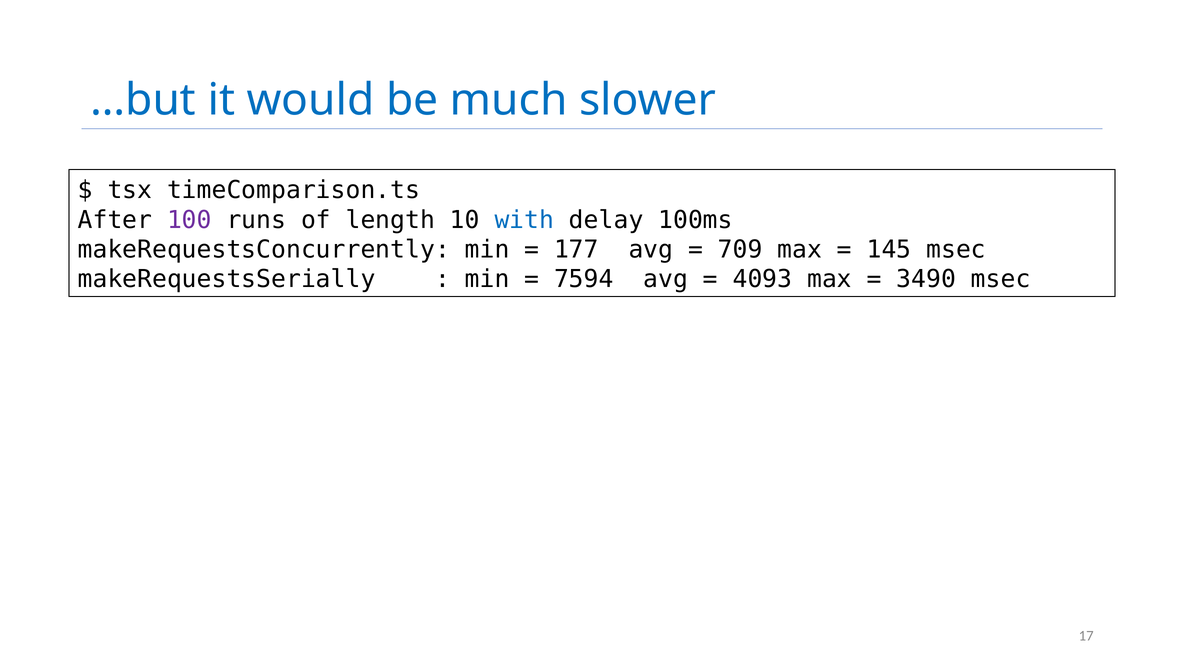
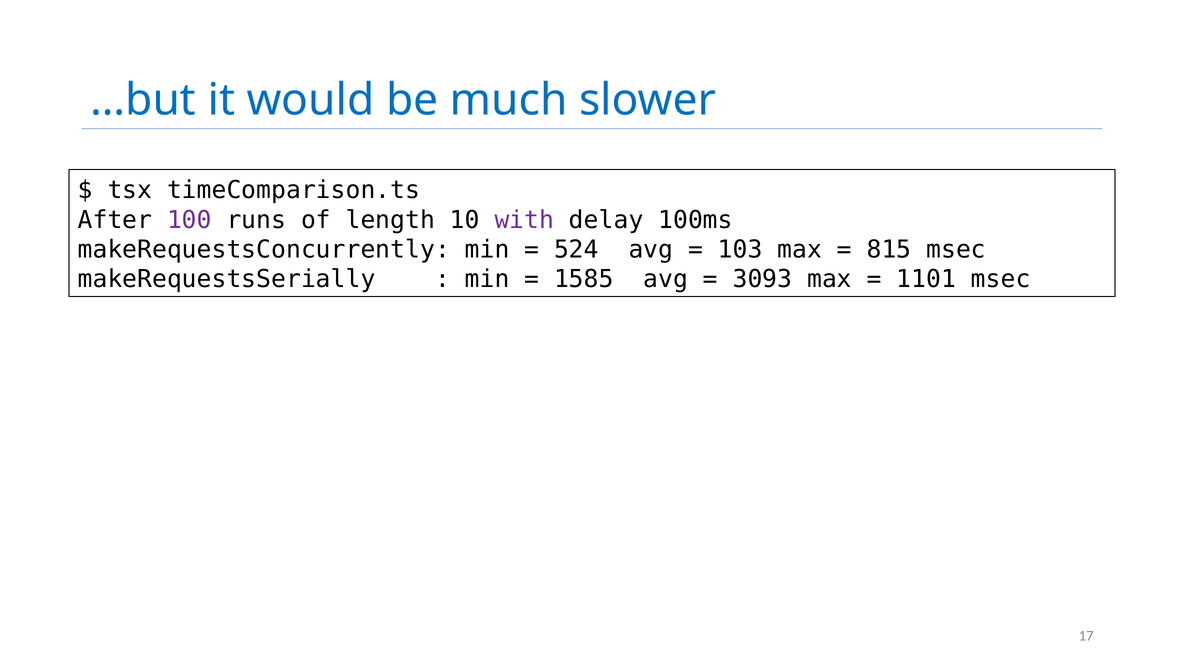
with colour: blue -> purple (524, 220)
177: 177 -> 524 (576, 250)
709: 709 -> 103 (740, 250)
145: 145 -> 815 (889, 250)
7594: 7594 -> 1585 (584, 279)
4093: 4093 -> 3093 (762, 279)
3490: 3490 -> 1101 (926, 279)
